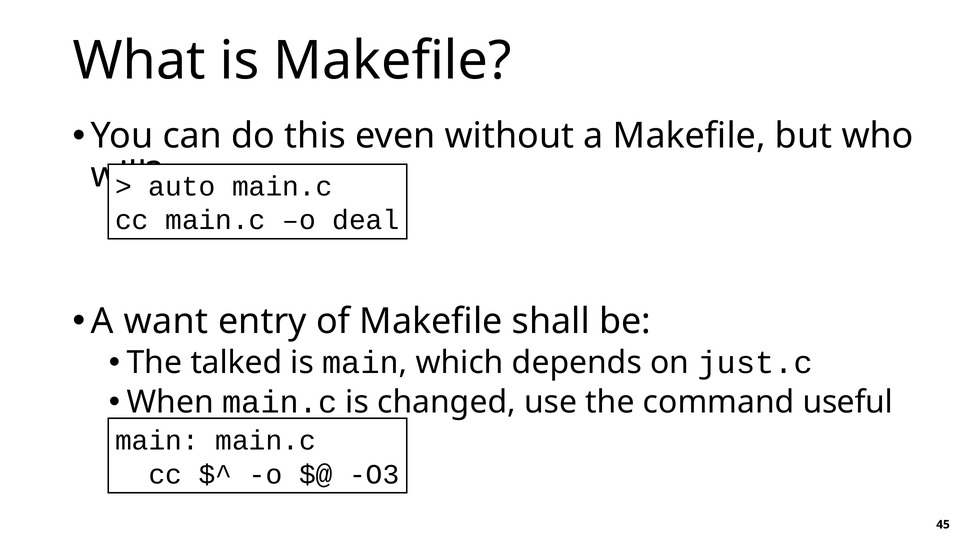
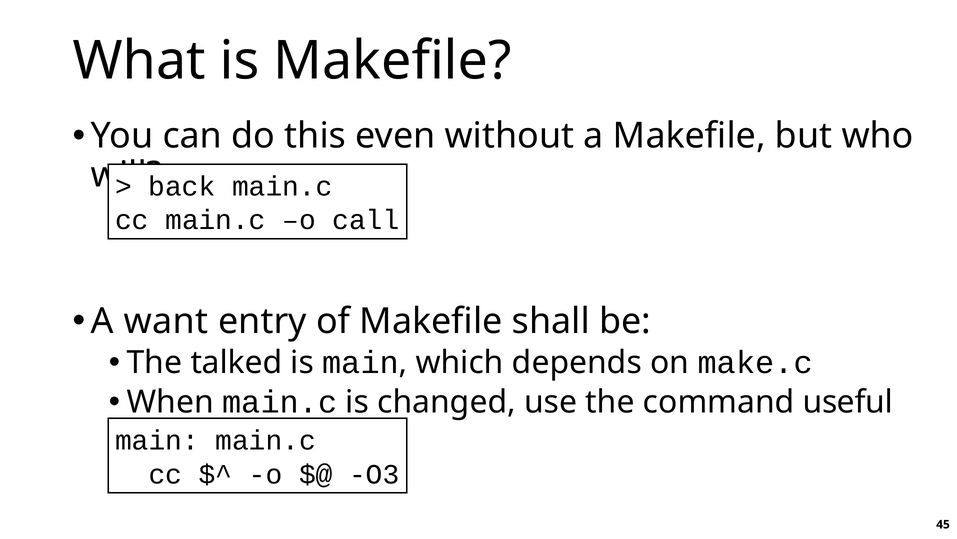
auto: auto -> back (182, 186)
deal: deal -> call (366, 220)
just.c: just.c -> make.c (755, 362)
